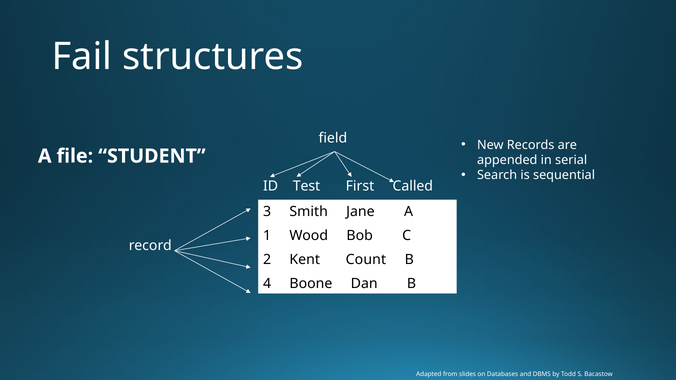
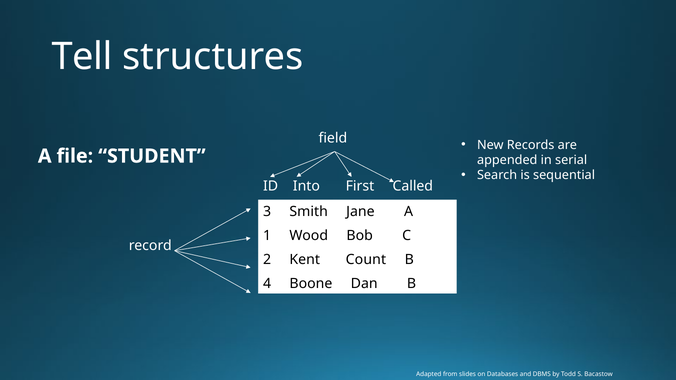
Fail: Fail -> Tell (82, 57)
Test: Test -> Into (306, 186)
